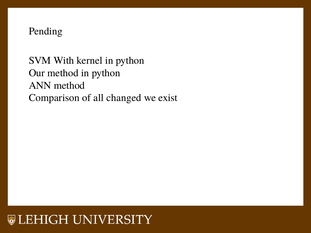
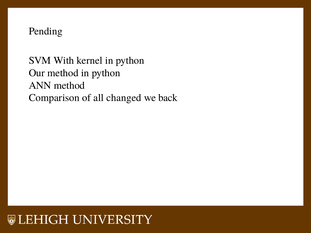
exist: exist -> back (168, 98)
